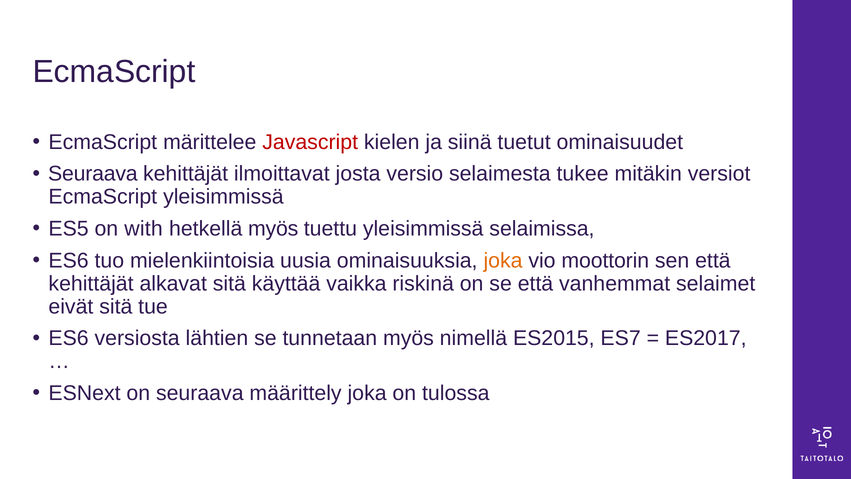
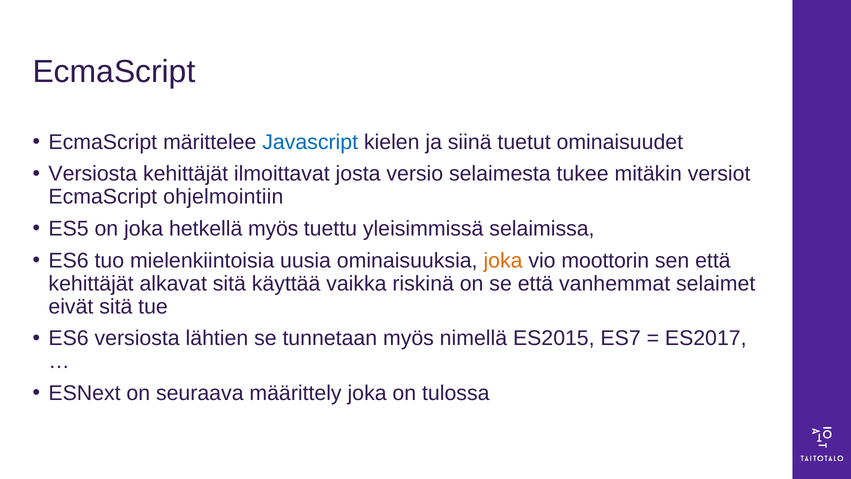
Javascript colour: red -> blue (310, 142)
Seuraava: Seuraava -> Versiosta (93, 174)
EcmaScript yleisimmissä: yleisimmissä -> ohjelmointiin (223, 197)
on with: with -> joka (144, 229)
